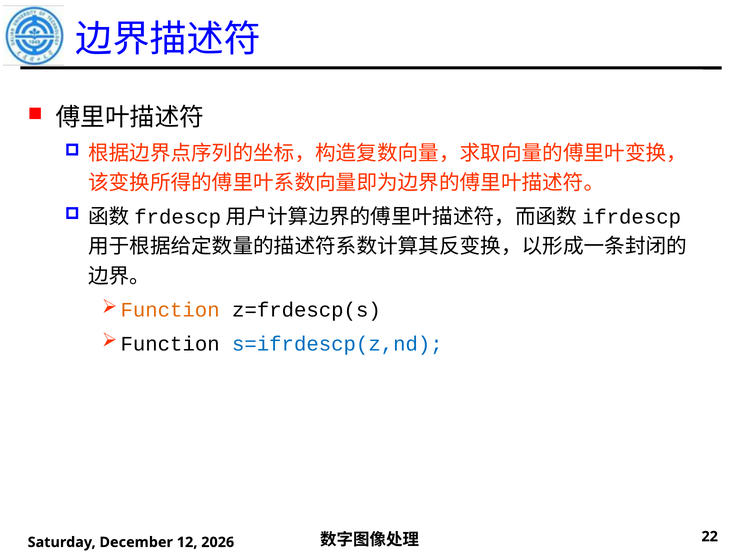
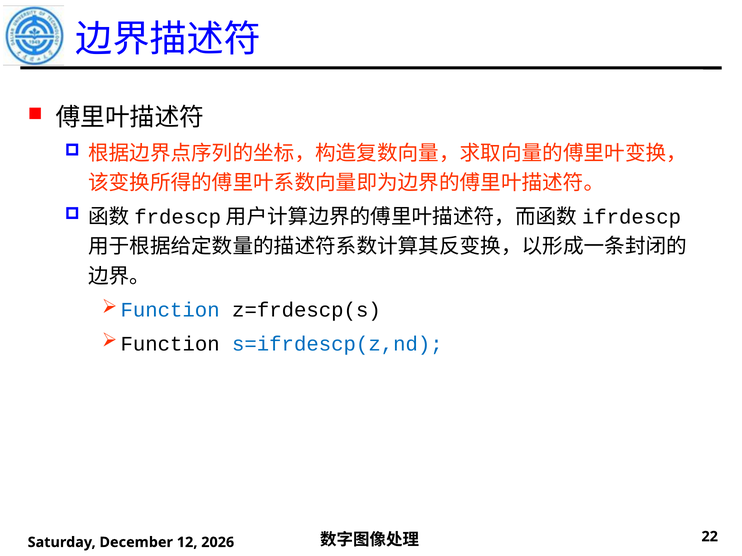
Function colour: orange -> blue (170, 310)
